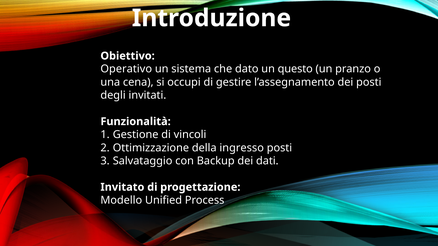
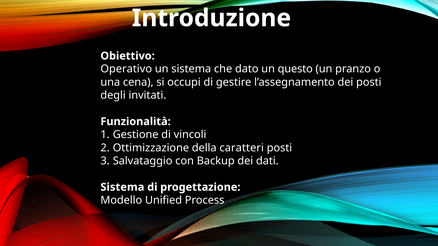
ingresso: ingresso -> caratteri (242, 148)
Invitato: Invitato -> Sistema (122, 187)
